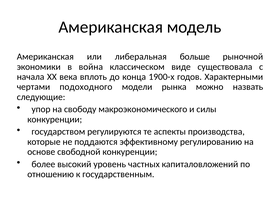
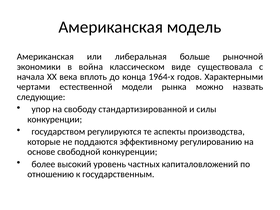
1900-х: 1900-х -> 1964-х (162, 77)
подоходного: подоходного -> естественной (86, 87)
макроэкономического: макроэкономического -> стандартизированной (143, 109)
